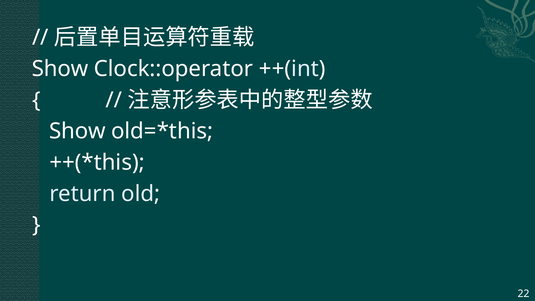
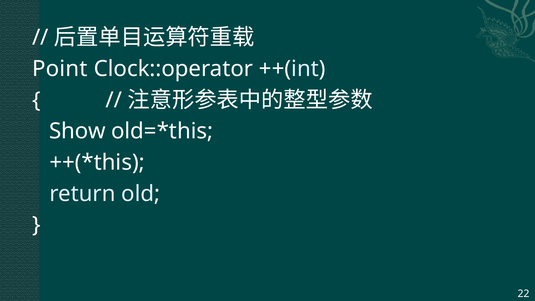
Show: Show -> Point (60, 69)
